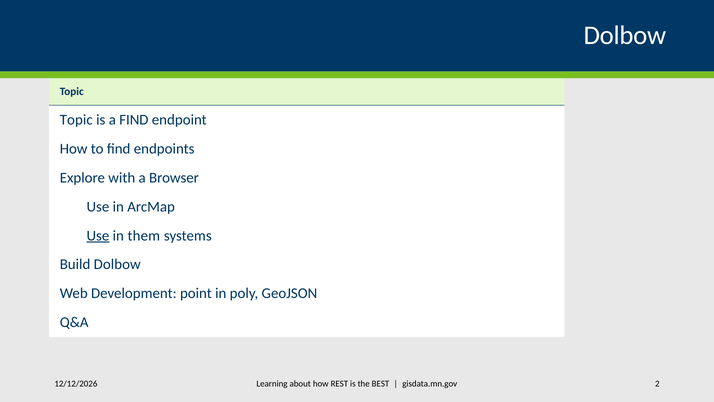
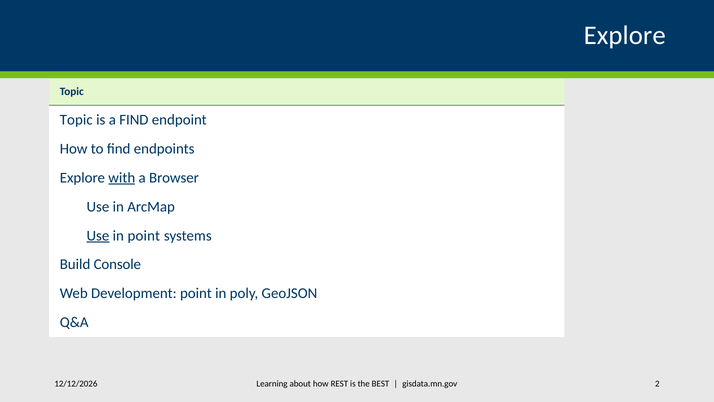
Dolbow: Dolbow -> Explore (625, 35)
with underline: none -> present (122, 177)
in them: them -> point (144, 235)
Build Dolbow: Dolbow -> Console (117, 264)
